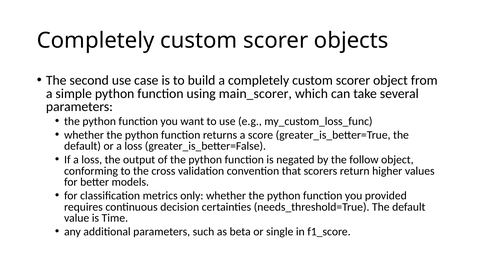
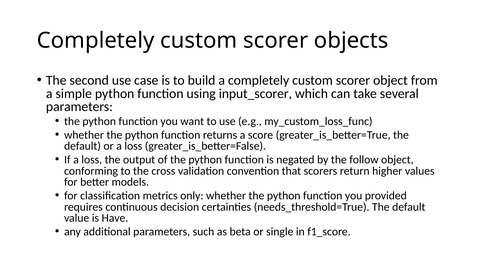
main_scorer: main_scorer -> input_scorer (255, 94)
Time: Time -> Have (115, 218)
